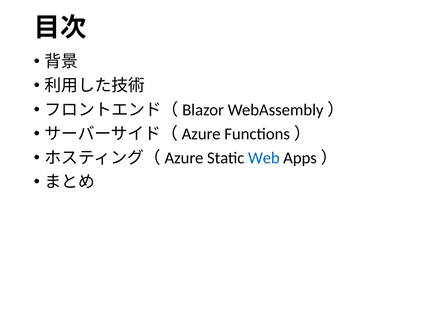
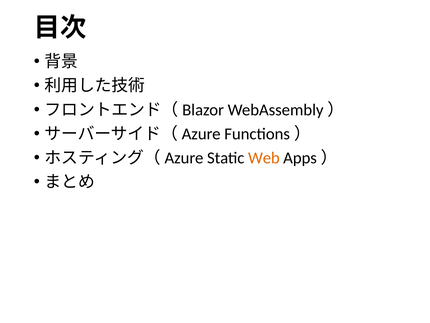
Web colour: blue -> orange (264, 158)
